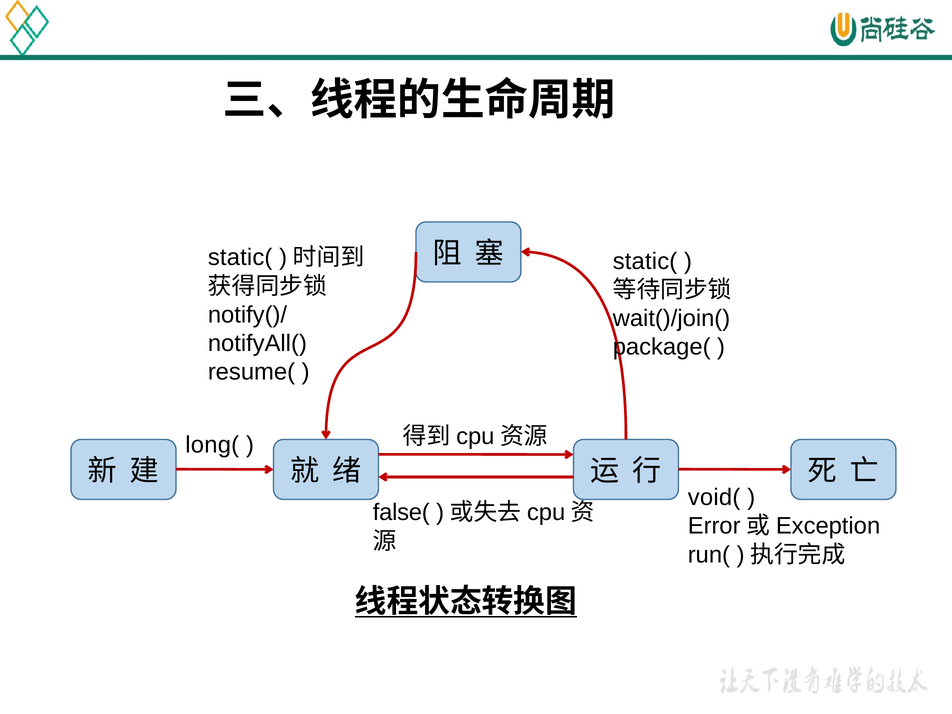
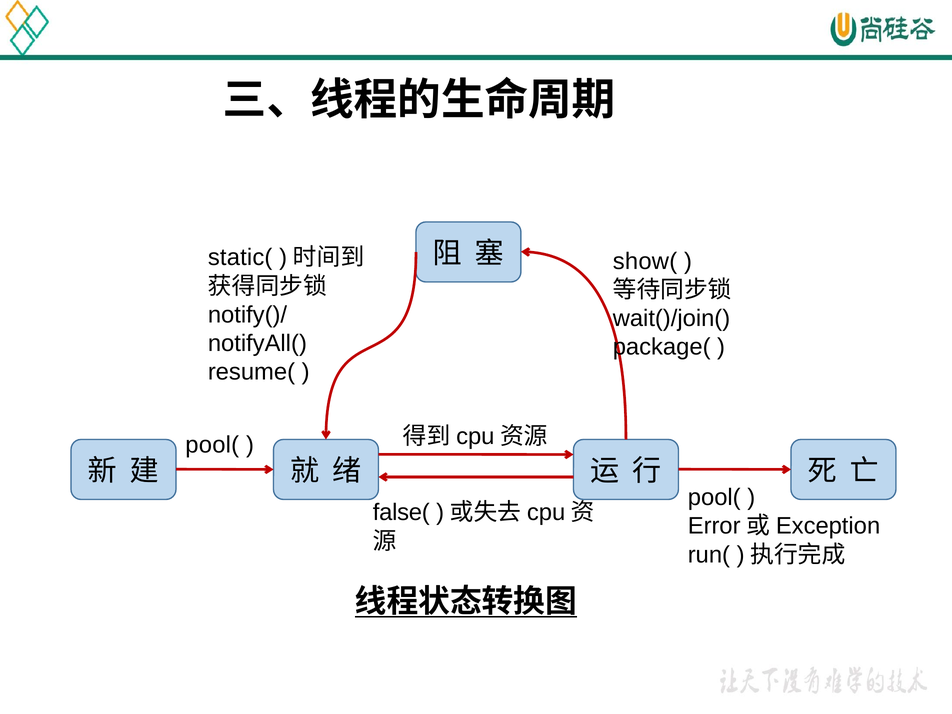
static(: static( -> show( (645, 261)
long(: long( -> pool( (212, 445)
void(: void( -> pool( (714, 498)
